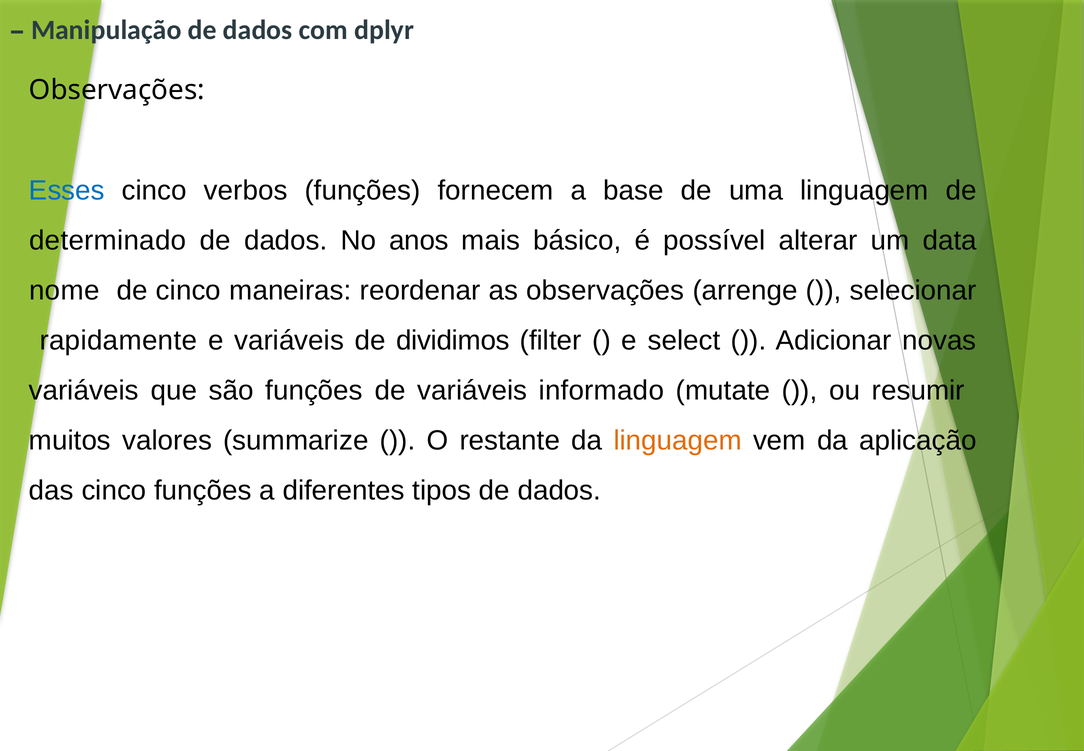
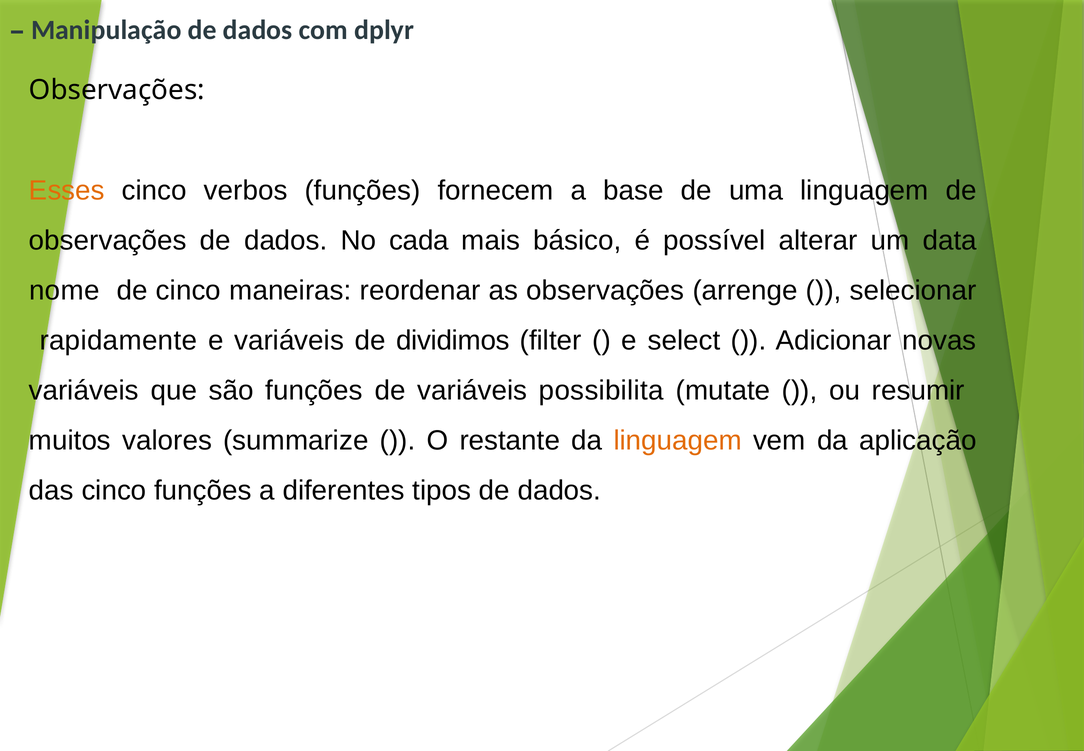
Esses colour: blue -> orange (67, 190)
determinado: determinado -> observações (108, 240)
anos: anos -> cada (419, 240)
informado: informado -> possibilita (601, 390)
